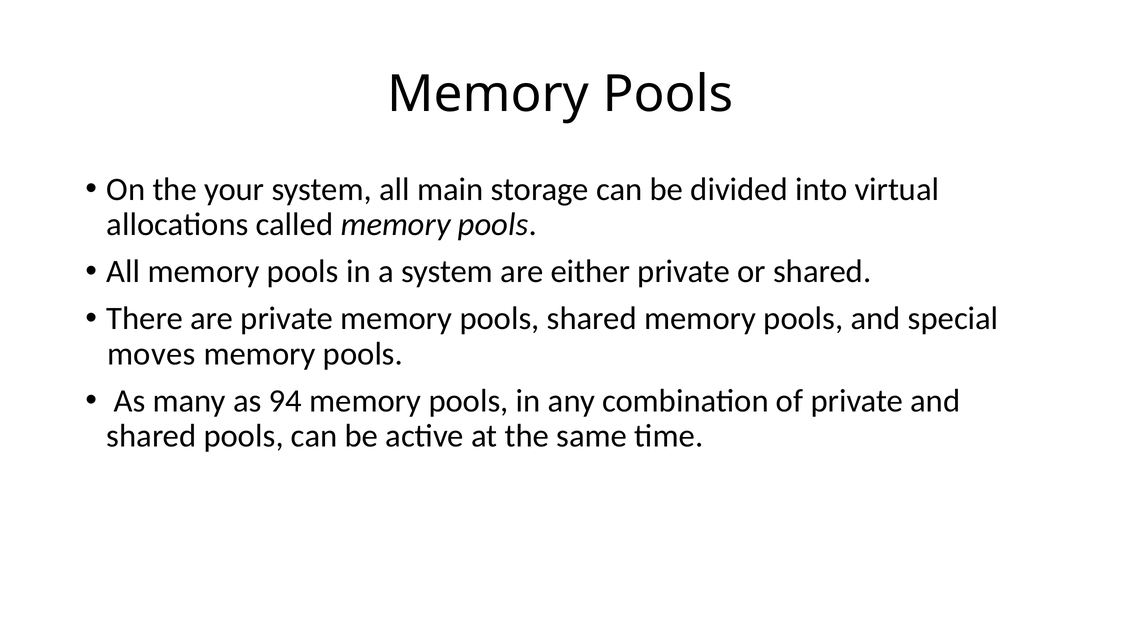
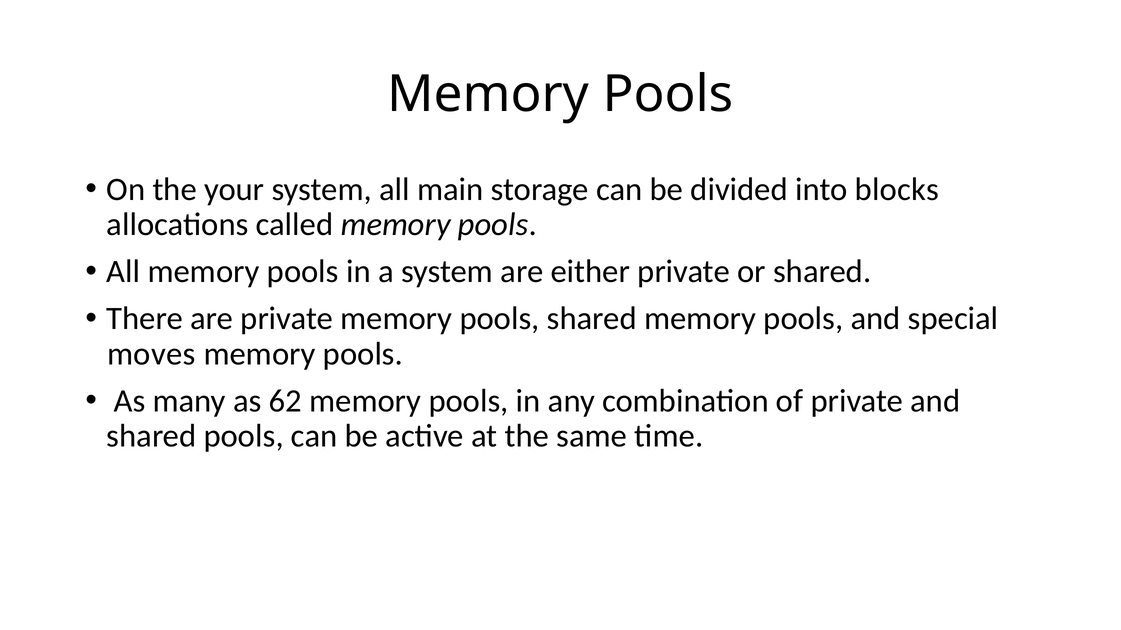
virtual: virtual -> blocks (897, 190)
94: 94 -> 62 (285, 401)
